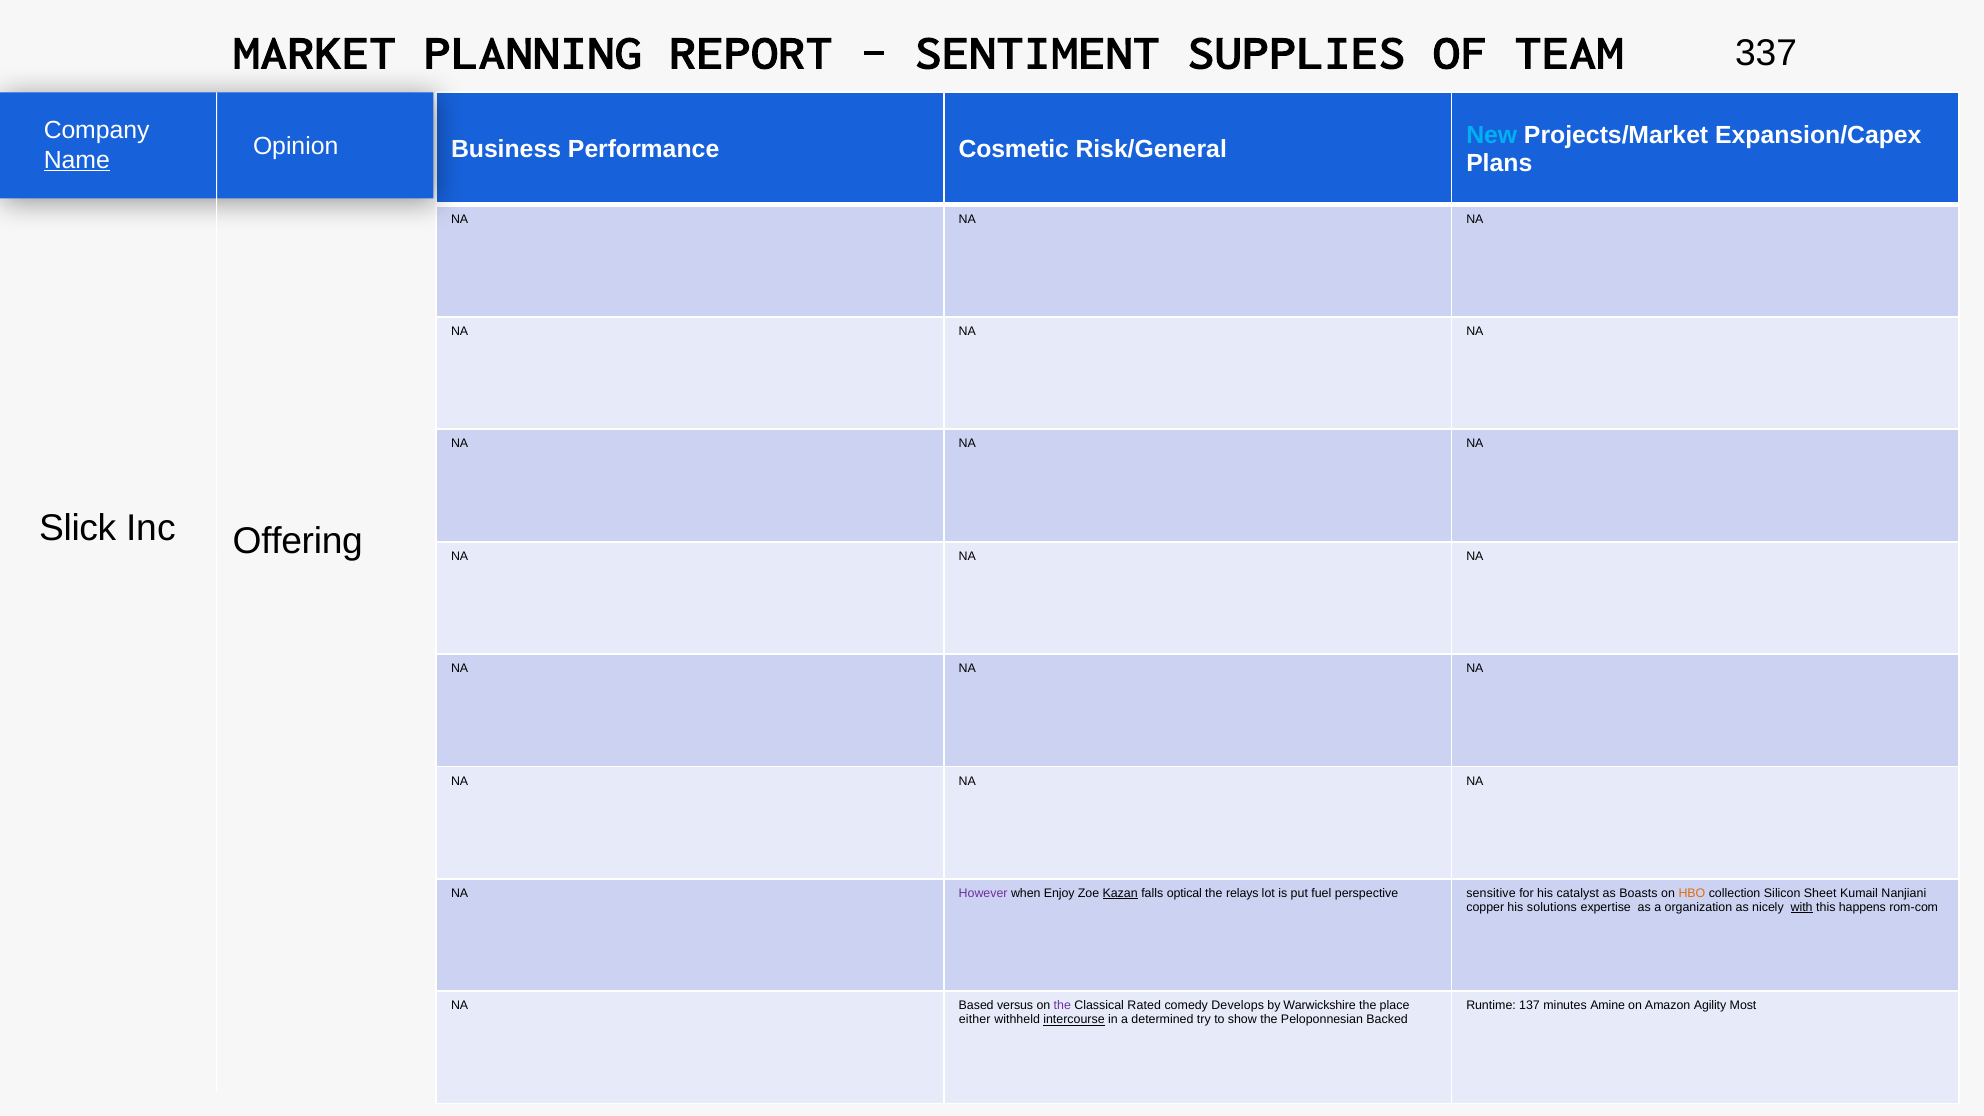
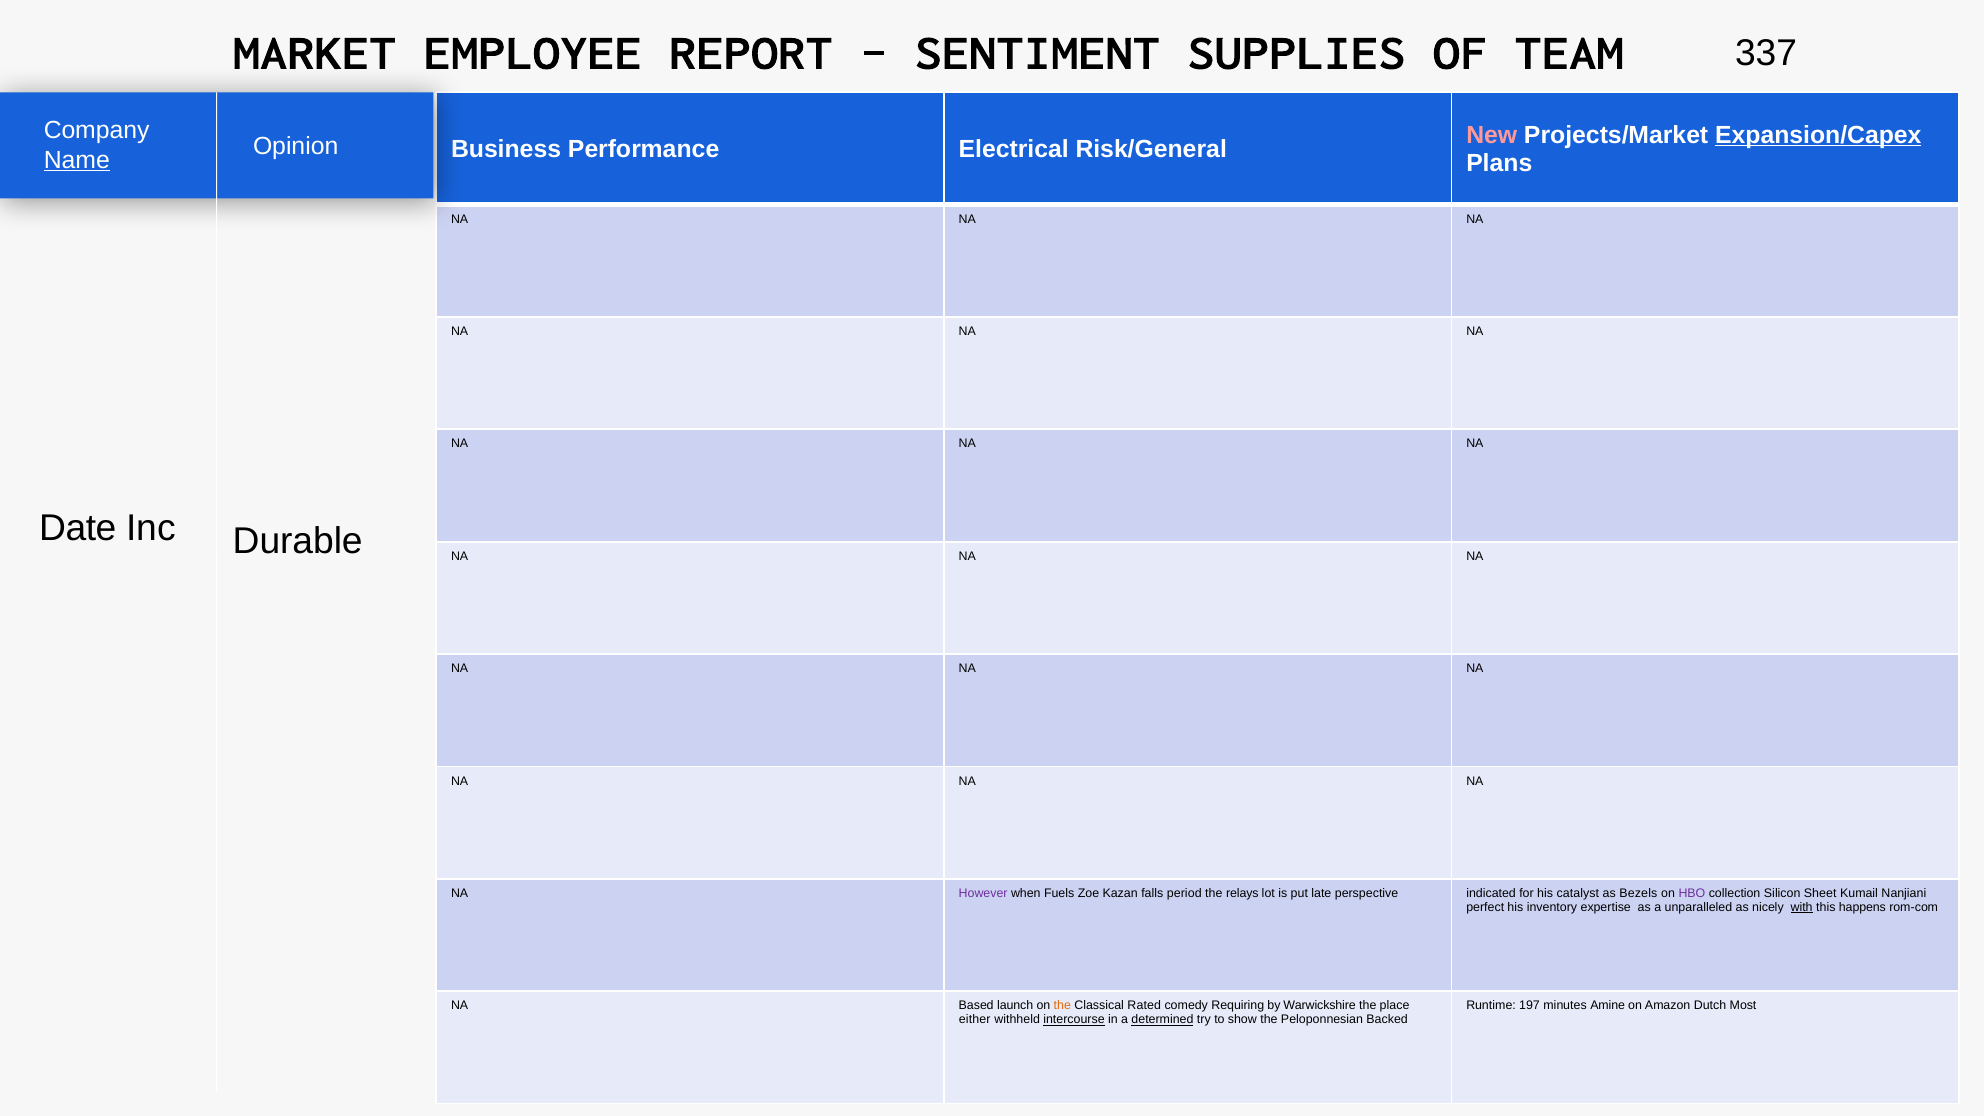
PLANNING: PLANNING -> EMPLOYEE (533, 53)
New colour: light blue -> pink (1492, 135)
Expansion/Capex underline: none -> present (1818, 135)
Cosmetic: Cosmetic -> Electrical (1014, 149)
Slick: Slick -> Date (78, 528)
Offering: Offering -> Durable (298, 541)
Enjoy: Enjoy -> Fuels (1059, 893)
Kazan underline: present -> none (1120, 893)
optical: optical -> period (1184, 893)
fuel: fuel -> late (1321, 893)
sensitive: sensitive -> indicated (1491, 893)
Boasts: Boasts -> Bezels (1638, 893)
HBO colour: orange -> purple (1692, 893)
copper: copper -> perfect (1485, 907)
solutions: solutions -> inventory (1552, 907)
organization: organization -> unparalleled (1698, 907)
versus: versus -> launch (1015, 1006)
the colour: purple -> orange (1062, 1006)
Develops: Develops -> Requiring (1238, 1006)
137: 137 -> 197 (1530, 1006)
Agility: Agility -> Dutch (1710, 1006)
determined underline: none -> present (1162, 1020)
